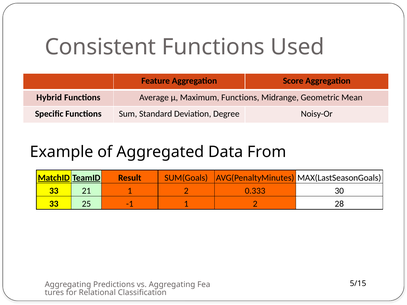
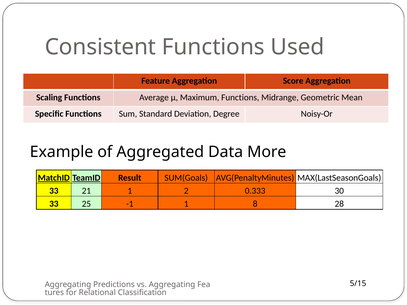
Hybrid: Hybrid -> Scaling (49, 98)
From: From -> More (267, 152)
-1 1 2: 2 -> 8 (255, 204)
